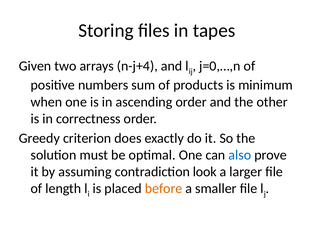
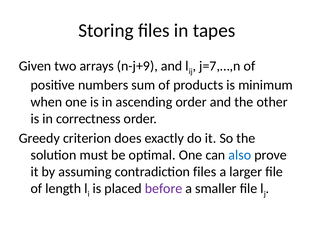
n-j+4: n-j+4 -> n-j+9 (137, 66)
j=0,…,n: j=0,…,n -> j=7,…,n (220, 66)
contradiction look: look -> files (205, 171)
before colour: orange -> purple (164, 188)
